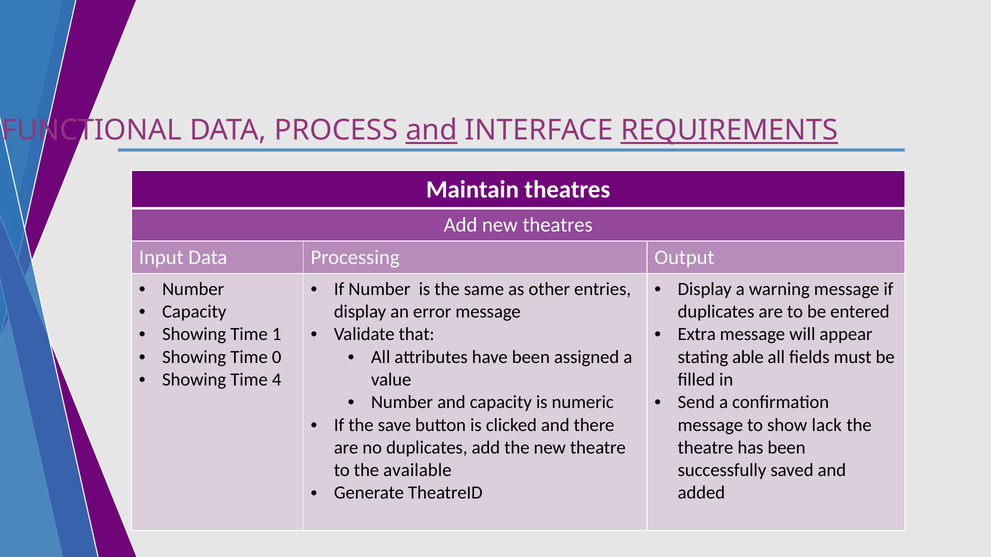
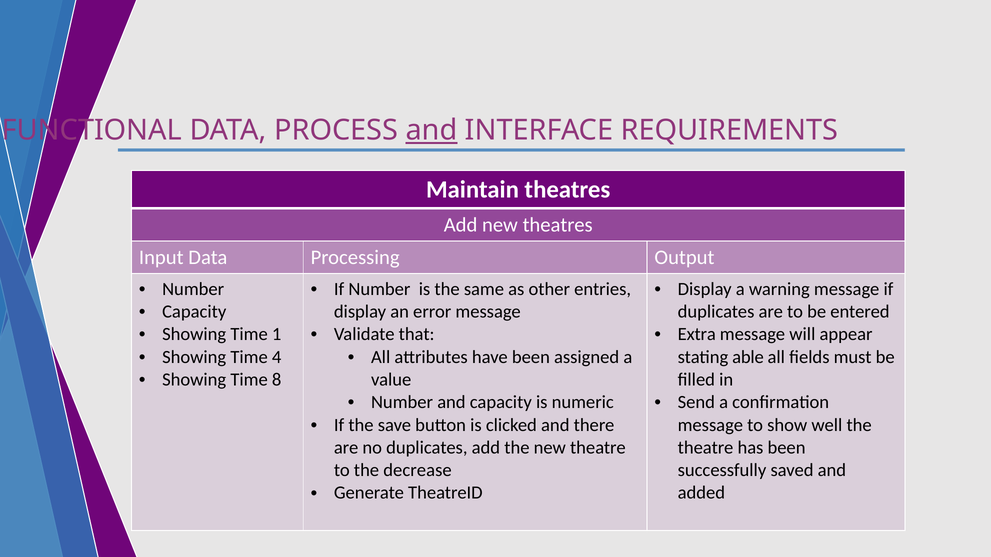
REQUIREMENTS underline: present -> none (729, 131)
Time 0: 0 -> 4 (277, 357)
Time 4: 4 -> 8 (277, 380)
lack: lack -> well (827, 425)
available: available -> decrease (418, 471)
